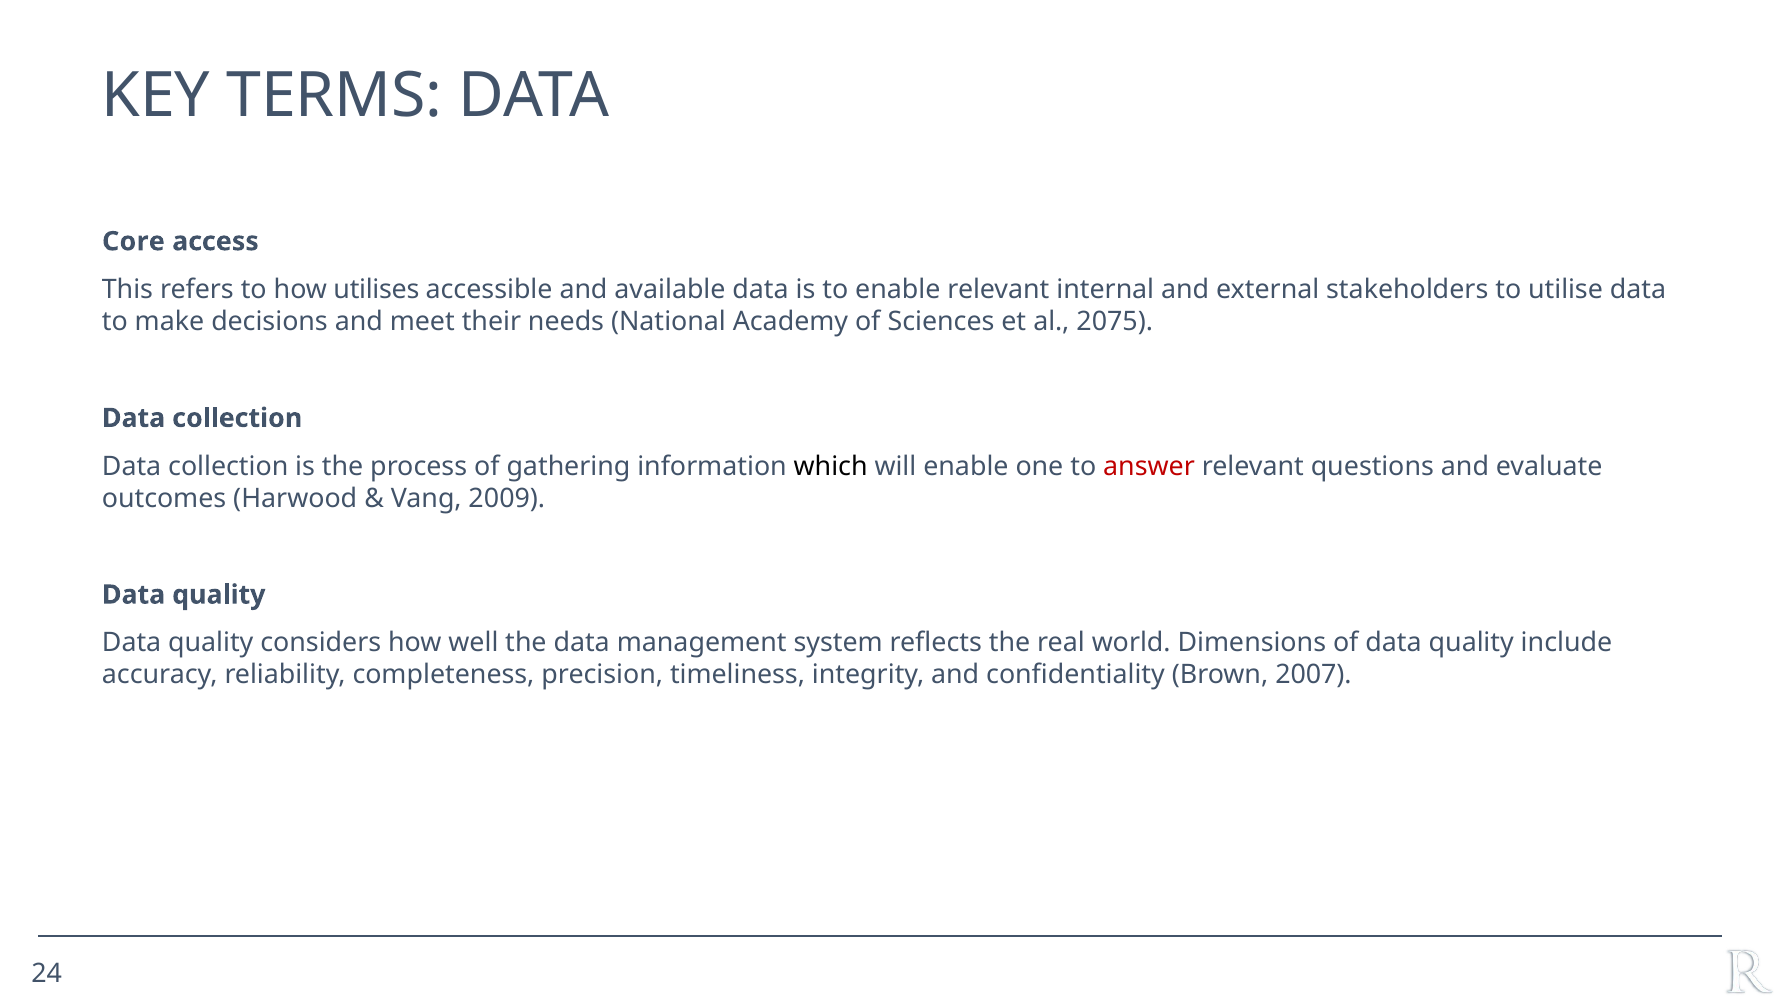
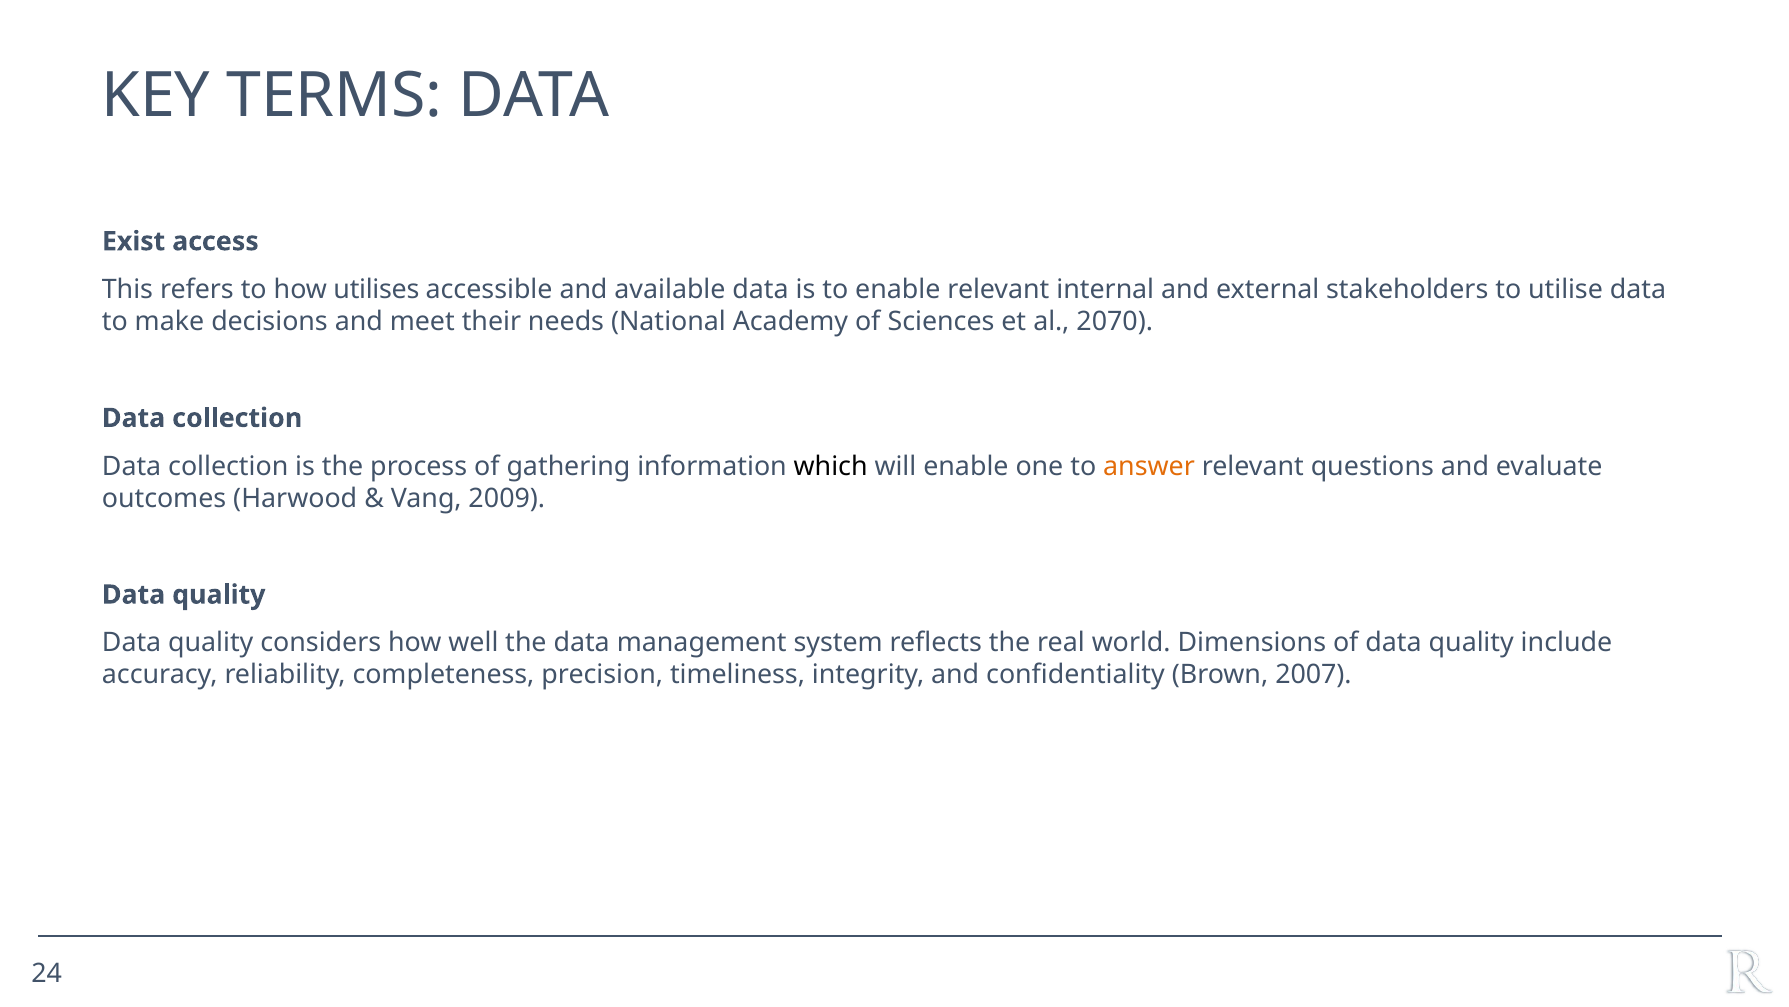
Core: Core -> Exist (134, 241)
2075: 2075 -> 2070 (1115, 322)
answer colour: red -> orange (1149, 466)
